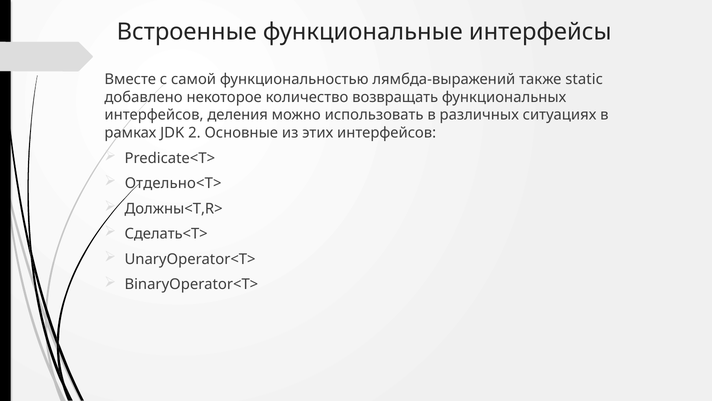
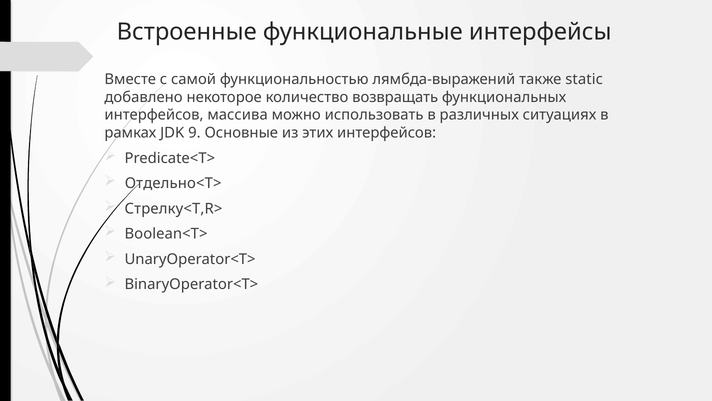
деления: деления -> массива (238, 115)
2: 2 -> 9 (194, 133)
Должны<T,R>: Должны<T,R> -> Стрелку<T,R> (174, 208)
Сделать<T>: Сделать<T> -> Boolean<T> (166, 234)
